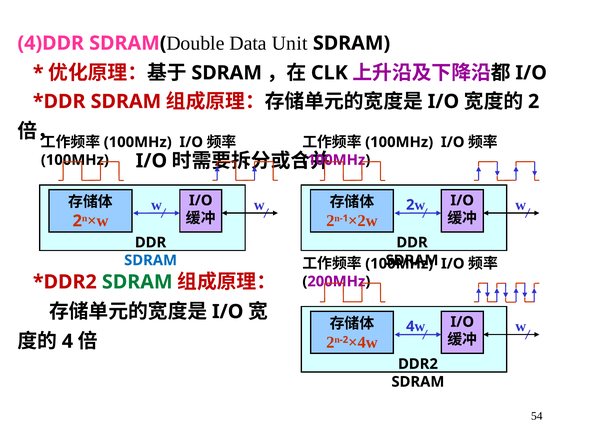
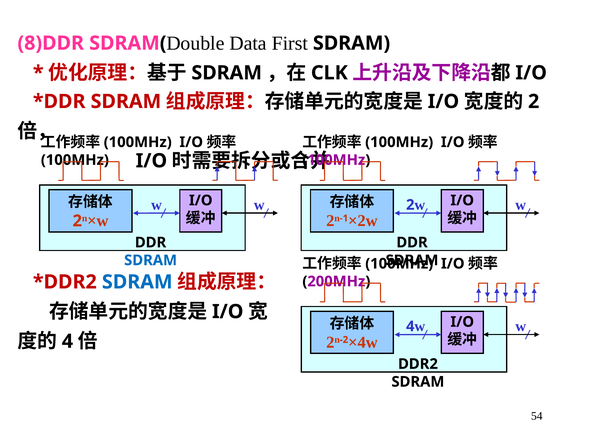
4)DDR: 4)DDR -> 8)DDR (51, 43)
Unit: Unit -> First (290, 43)
SDRAM colour: green -> blue (137, 282)
